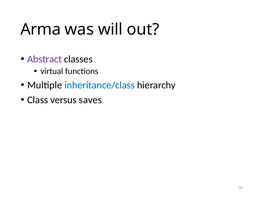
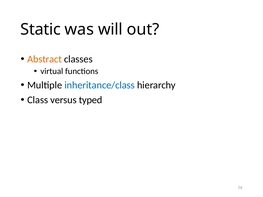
Arma: Arma -> Static (41, 29)
Abstract colour: purple -> orange (45, 59)
saves: saves -> typed (91, 100)
